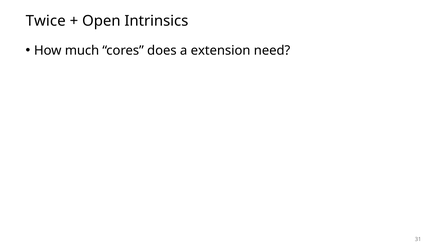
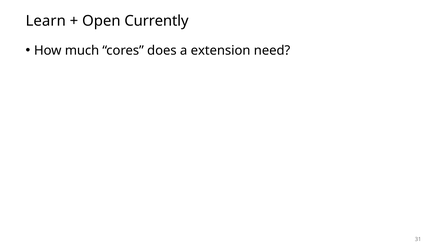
Twice: Twice -> Learn (46, 21)
Intrinsics: Intrinsics -> Currently (156, 21)
